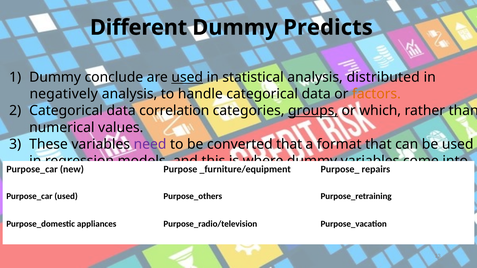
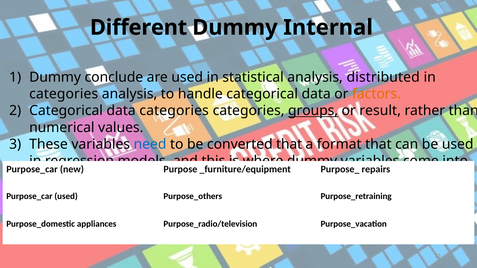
Predicts: Predicts -> Internal (328, 28)
used underline: present -> none (187, 77)
negatively: negatively -> categories (64, 94)
data correlation: correlation -> categories (174, 111)
which: which -> result (380, 111)
need colour: purple -> blue (150, 144)
